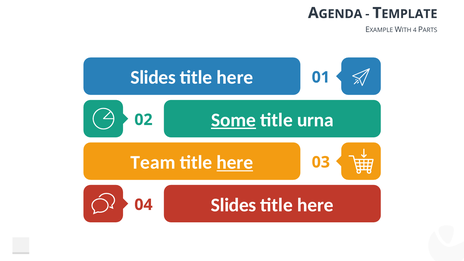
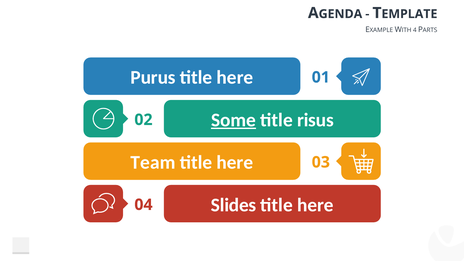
Slides: Slides -> Purus (153, 78)
urna: urna -> risus (315, 120)
here underline: present -> none (235, 162)
